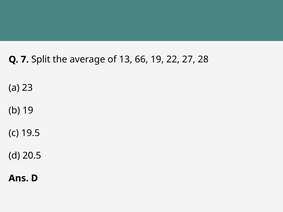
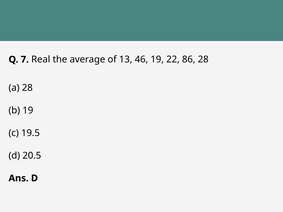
Split: Split -> Real (41, 60)
66: 66 -> 46 (141, 60)
27: 27 -> 86 (189, 60)
23: 23 -> 28 (27, 88)
